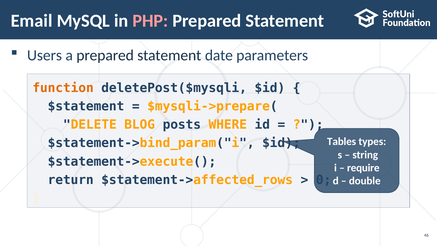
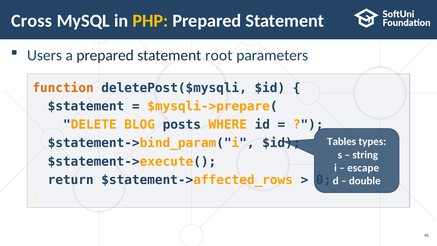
Email: Email -> Cross (32, 21)
PHP colour: pink -> yellow (150, 21)
date: date -> root (219, 55)
require: require -> escape (363, 168)
